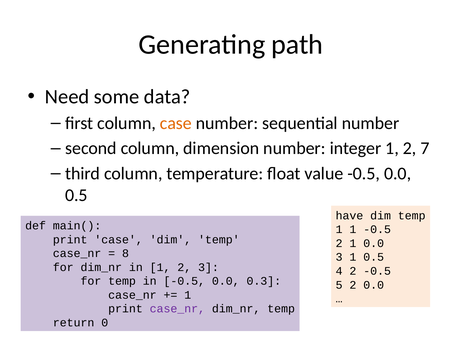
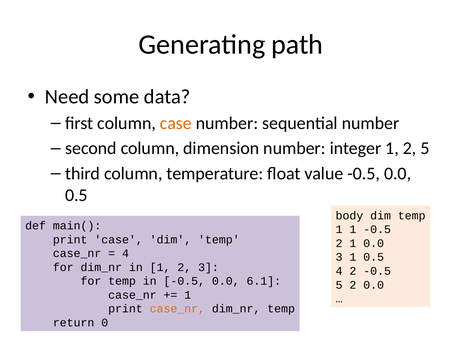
2 7: 7 -> 5 (425, 148)
have: have -> body (349, 216)
8: 8 -> 4 (126, 253)
0.3: 0.3 -> 6.1 (264, 281)
case_nr colour: purple -> orange (177, 309)
